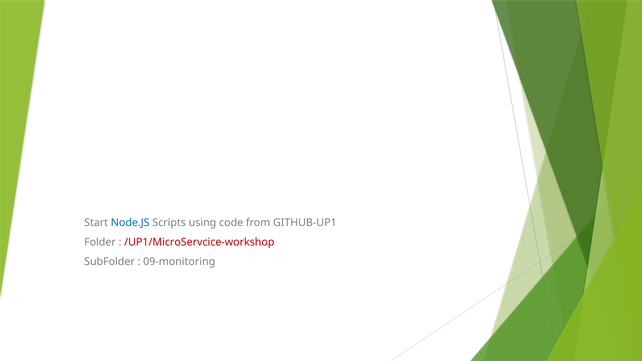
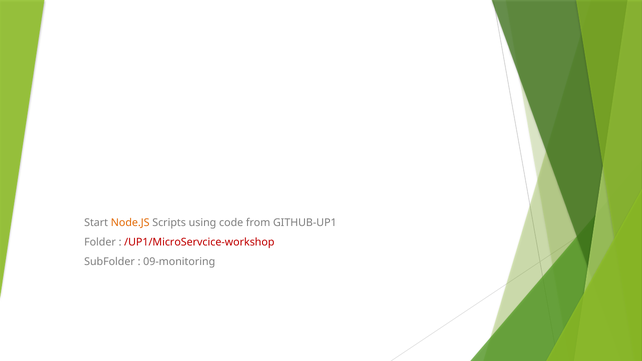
Node.JS colour: blue -> orange (130, 223)
